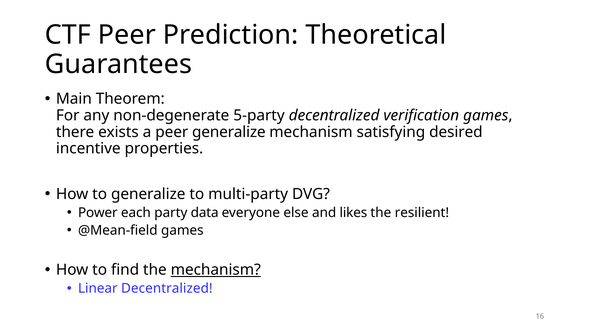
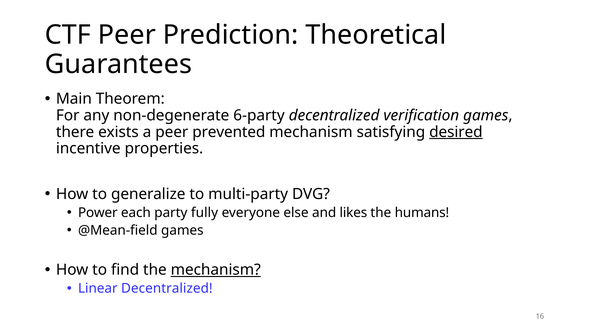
5-party: 5-party -> 6-party (259, 115)
peer generalize: generalize -> prevented (229, 132)
desired underline: none -> present (456, 132)
data: data -> fully (205, 212)
resilient: resilient -> humans (422, 212)
